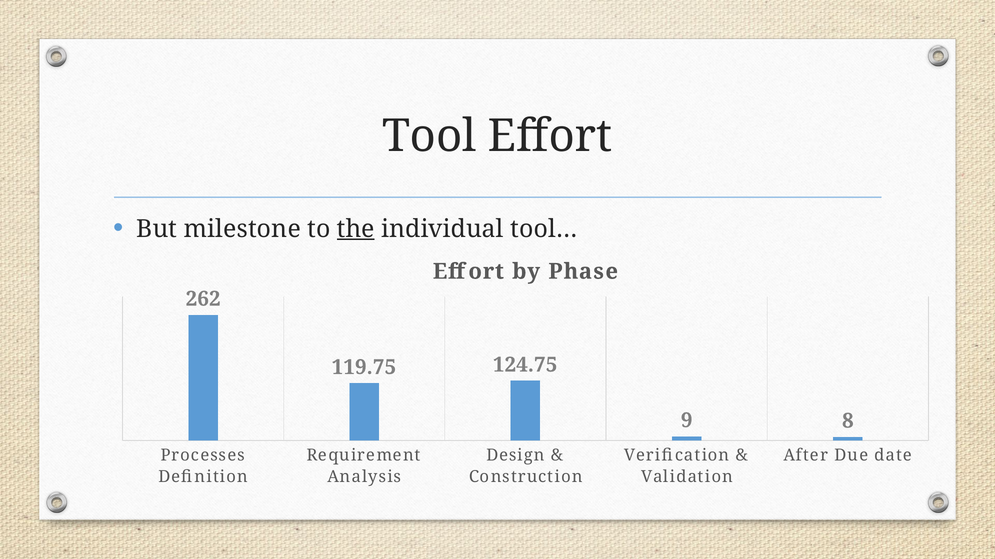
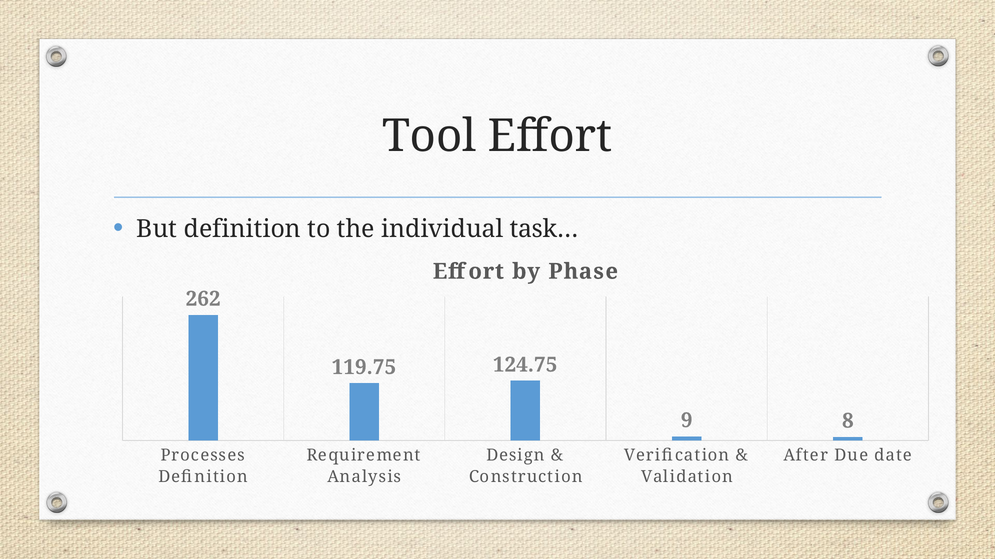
But milestone: milestone -> definition (242, 229)
the underline: present -> none (356, 229)
tool…: tool… -> task… (544, 229)
